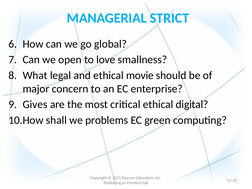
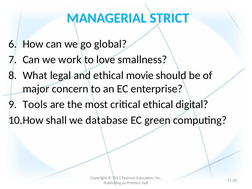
open: open -> work (70, 60)
Gives: Gives -> Tools (35, 104)
problems: problems -> database (107, 120)
